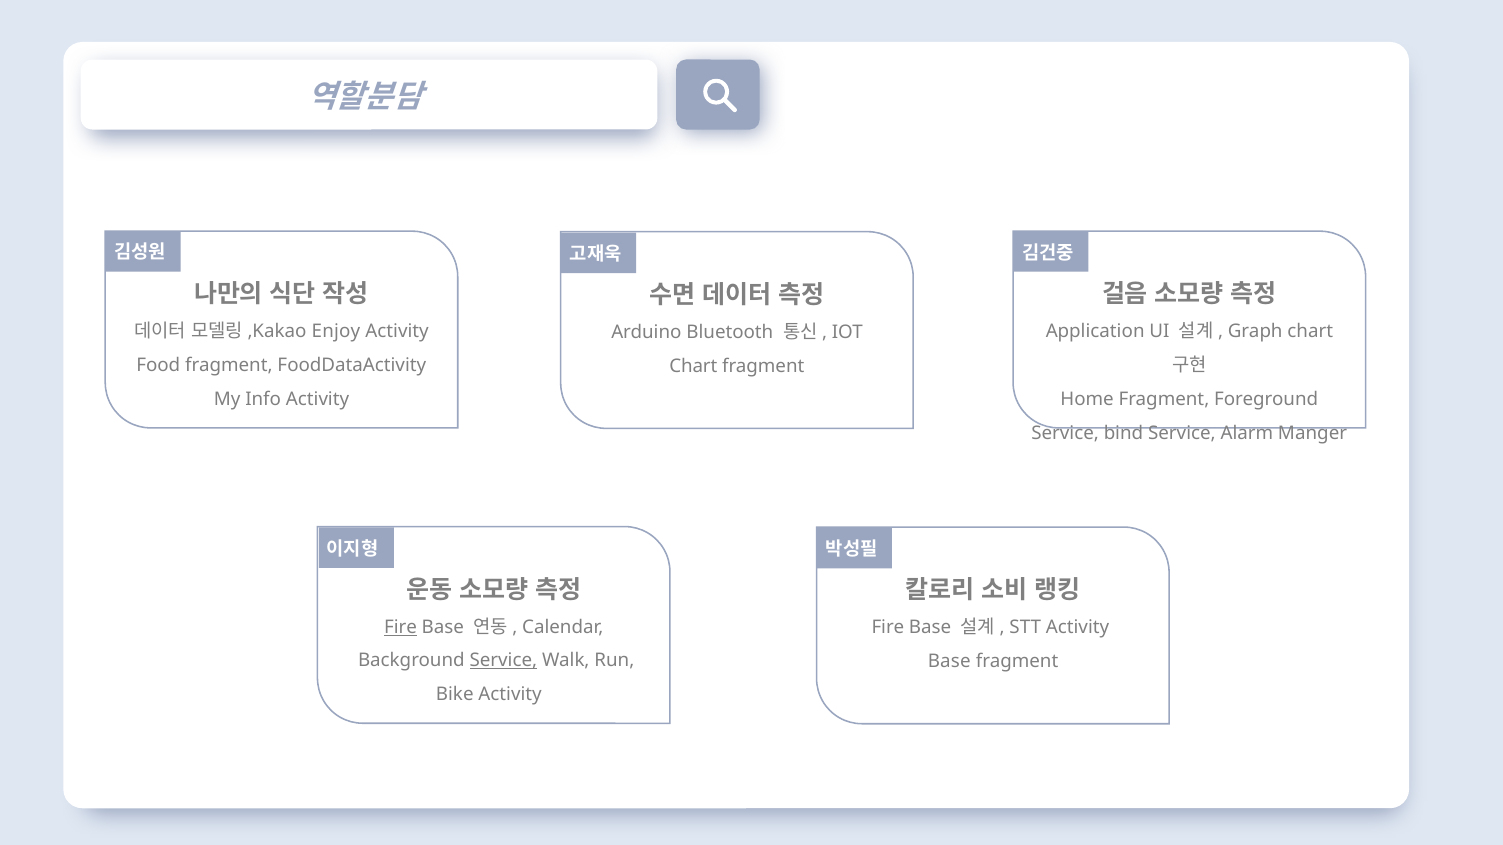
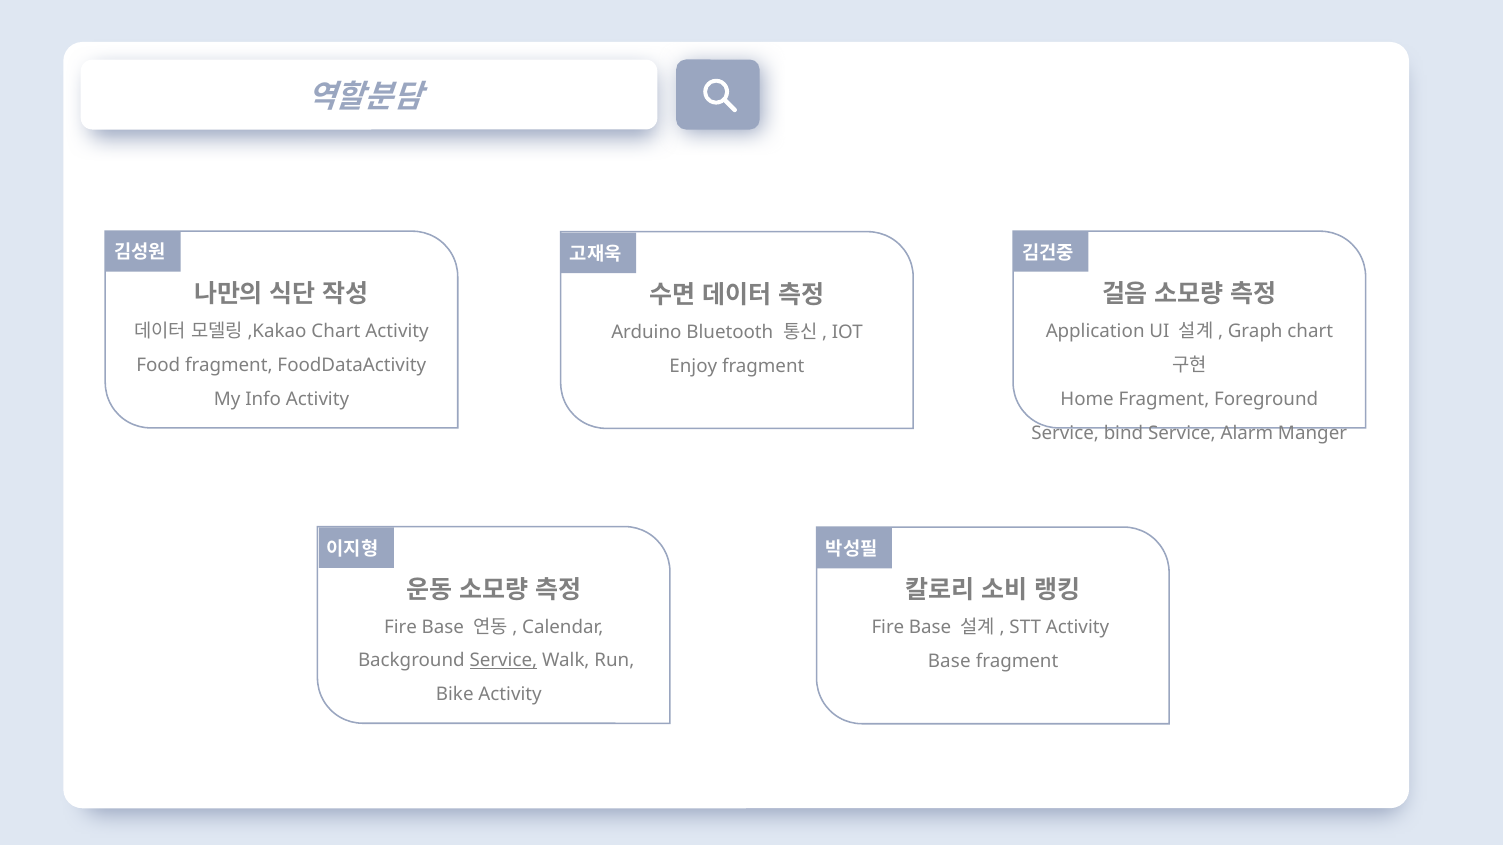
Enjoy: Enjoy -> Chart (336, 332)
Chart: Chart -> Enjoy (693, 366)
Fire underline: present -> none (401, 627)
